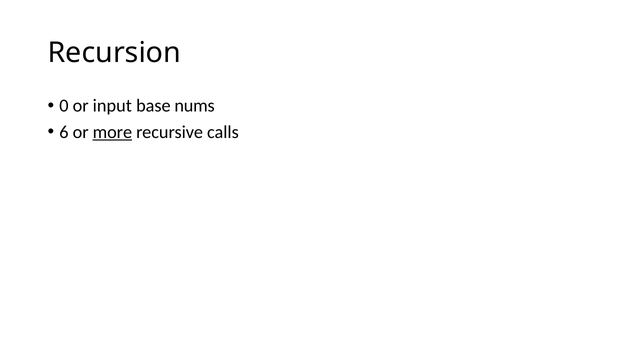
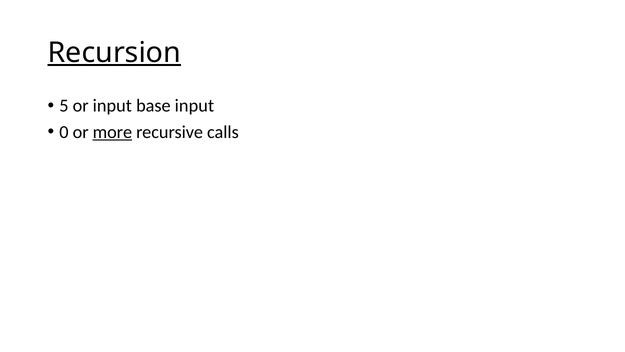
Recursion underline: none -> present (114, 53)
0: 0 -> 5 (64, 106)
base nums: nums -> input (194, 106)
6: 6 -> 0 (64, 132)
